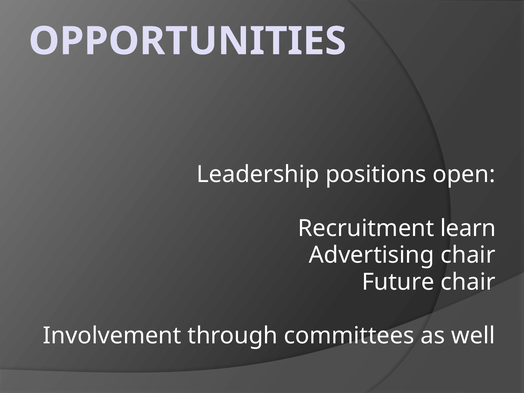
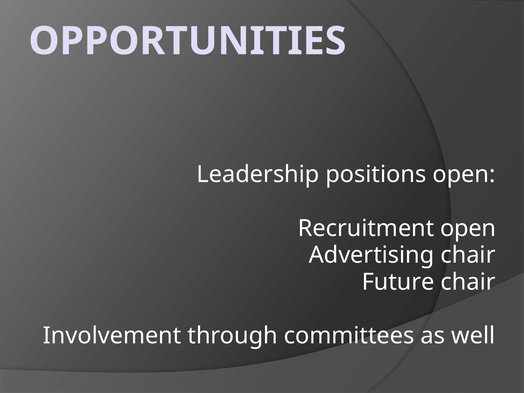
Recruitment learn: learn -> open (468, 228)
